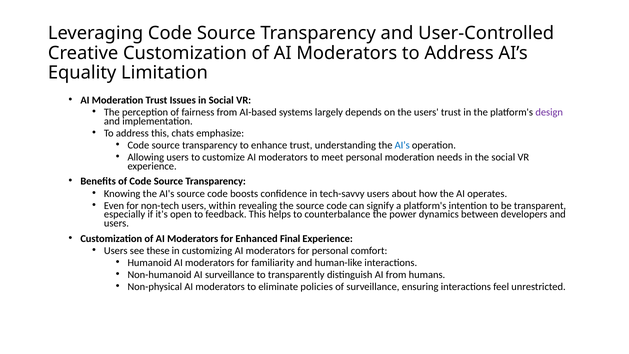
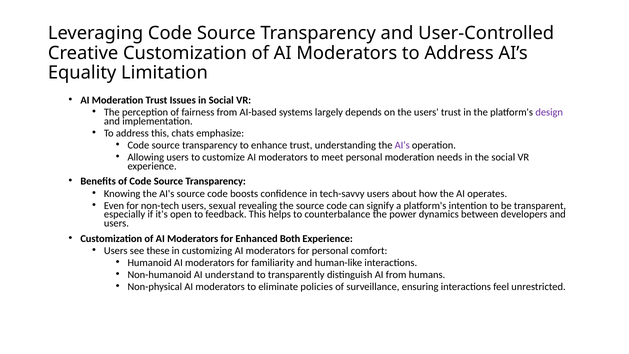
AI’s colour: blue -> purple (402, 145)
within: within -> sexual (222, 206)
Final: Final -> Both (290, 238)
AI surveillance: surveillance -> understand (230, 275)
